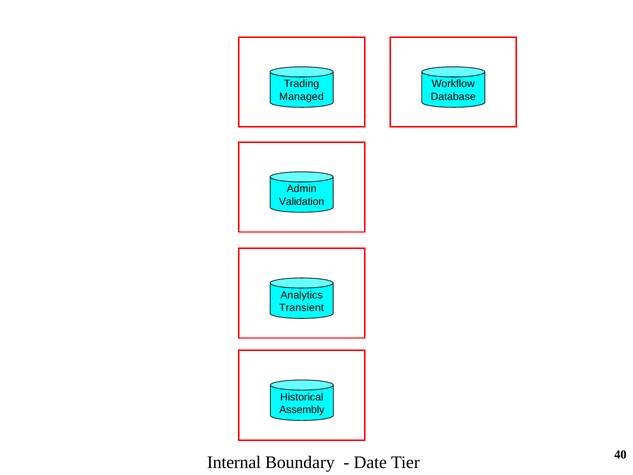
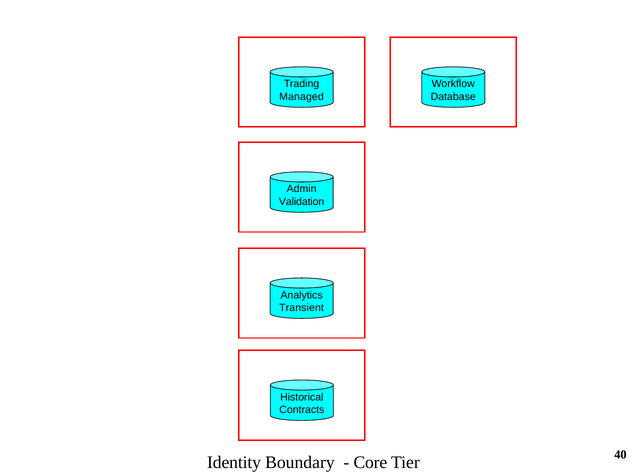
Assembly: Assembly -> Contracts (302, 410)
Internal: Internal -> Identity (234, 462)
Date: Date -> Core (370, 462)
